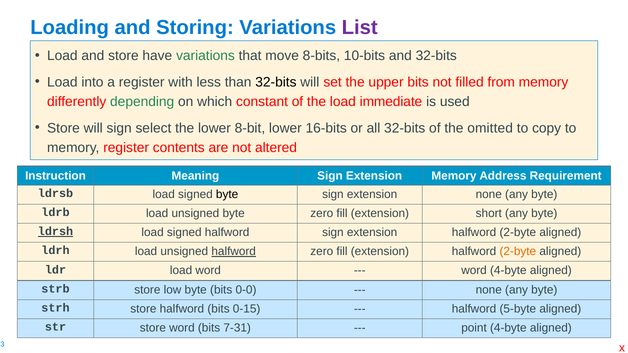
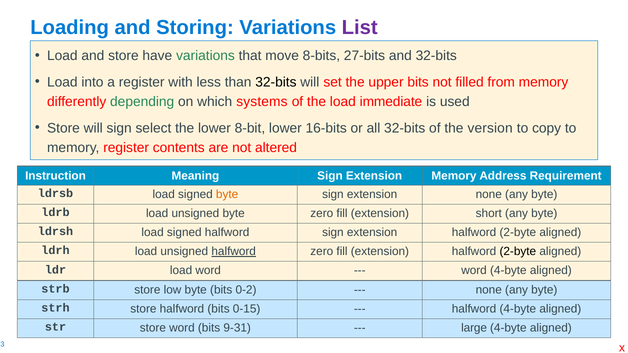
10-bits: 10-bits -> 27-bits (364, 56)
constant: constant -> systems (262, 102)
omitted: omitted -> version (490, 128)
byte colour: black -> orange (227, 194)
ldrsh underline: present -> none (56, 232)
2-byte colour: orange -> black (518, 252)
0-0: 0-0 -> 0-2 (246, 290)
halfword 5-byte: 5-byte -> 4-byte (518, 309)
7-31: 7-31 -> 9-31 (237, 328)
point: point -> large (474, 328)
